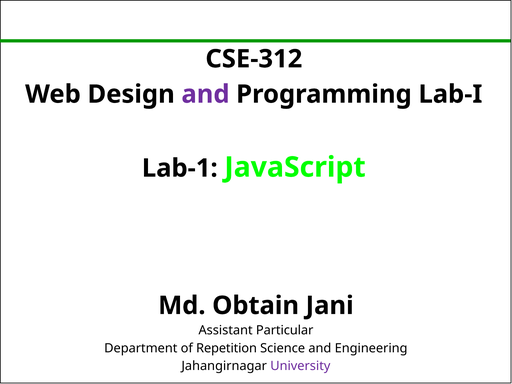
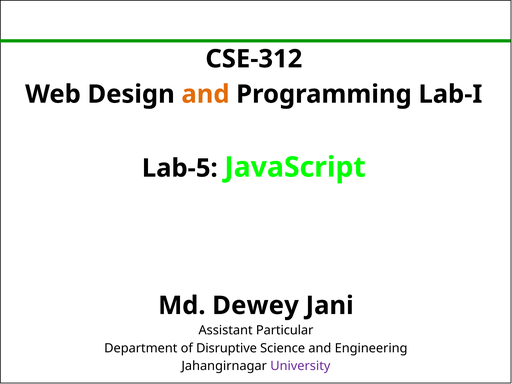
and colour: purple -> orange (205, 94)
Lab-1: Lab-1 -> Lab-5 (180, 168)
Obtain: Obtain -> Dewey (255, 306)
Repetition: Repetition -> Disruptive (227, 348)
